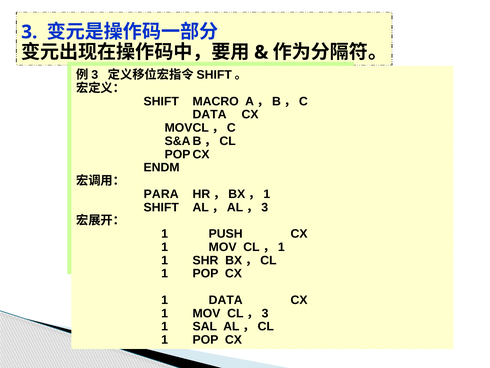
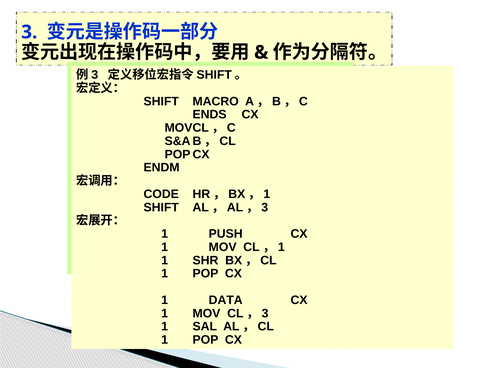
DATA: DATA -> ENDS (210, 114)
PARA: PARA -> CODE (161, 194)
